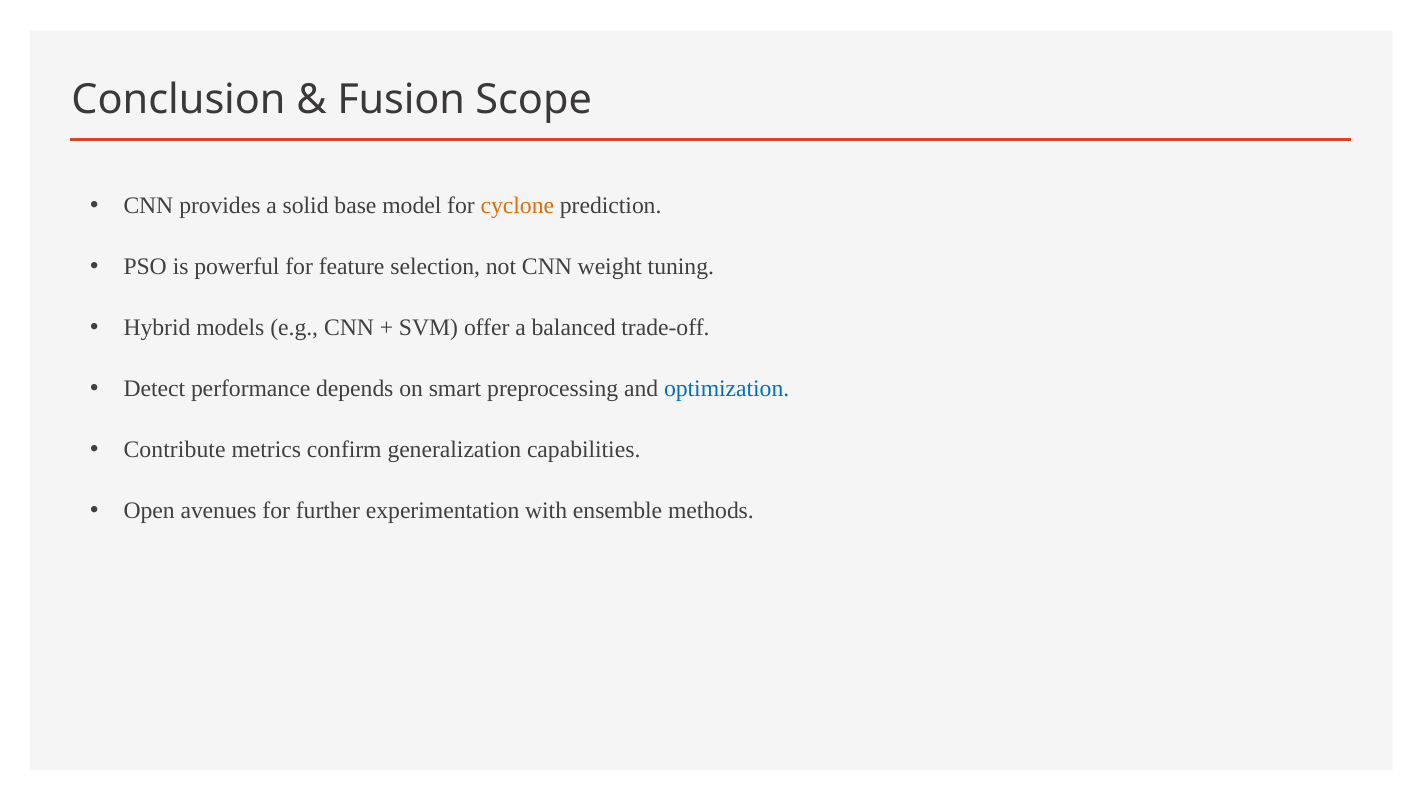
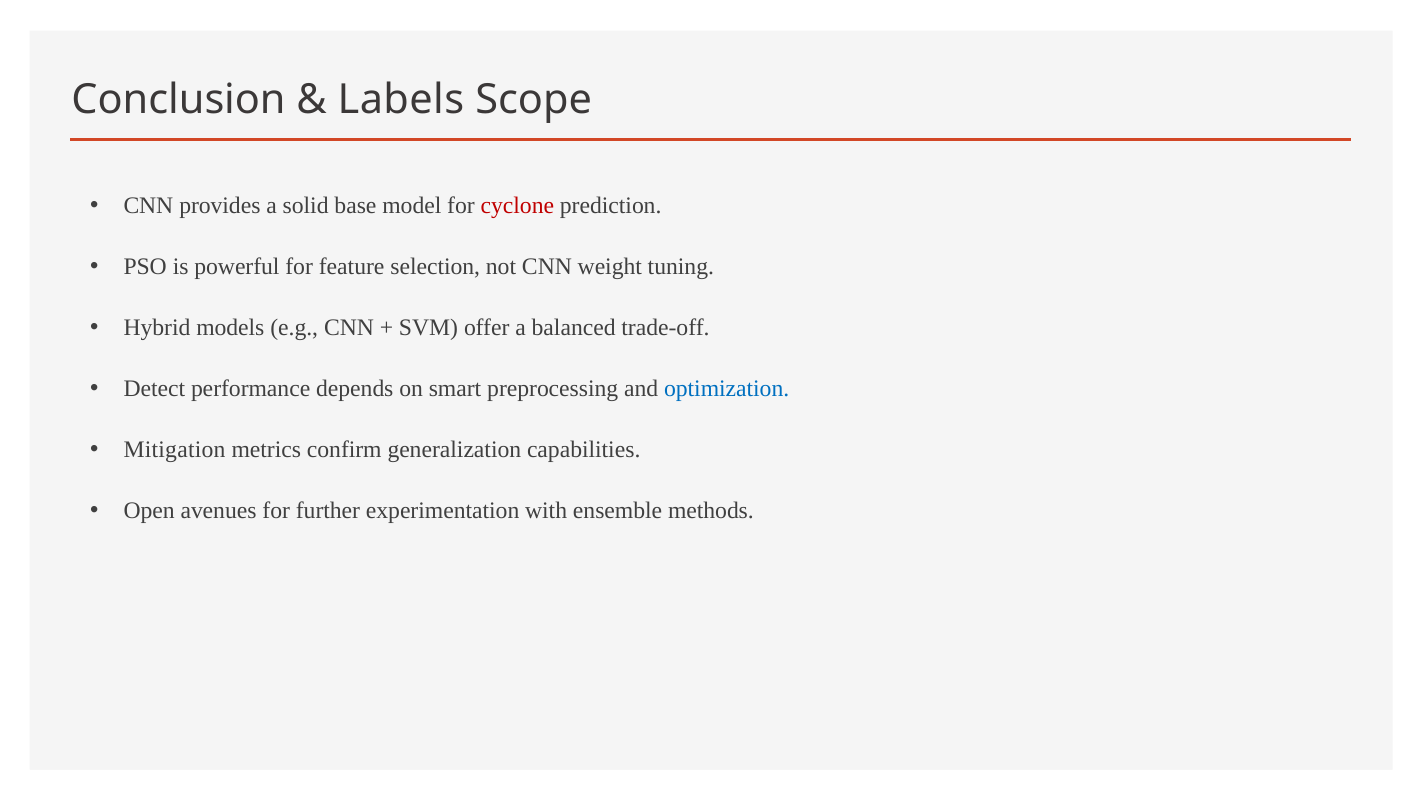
Fusion: Fusion -> Labels (401, 100)
cyclone colour: orange -> red (517, 206)
Contribute: Contribute -> Mitigation (175, 450)
